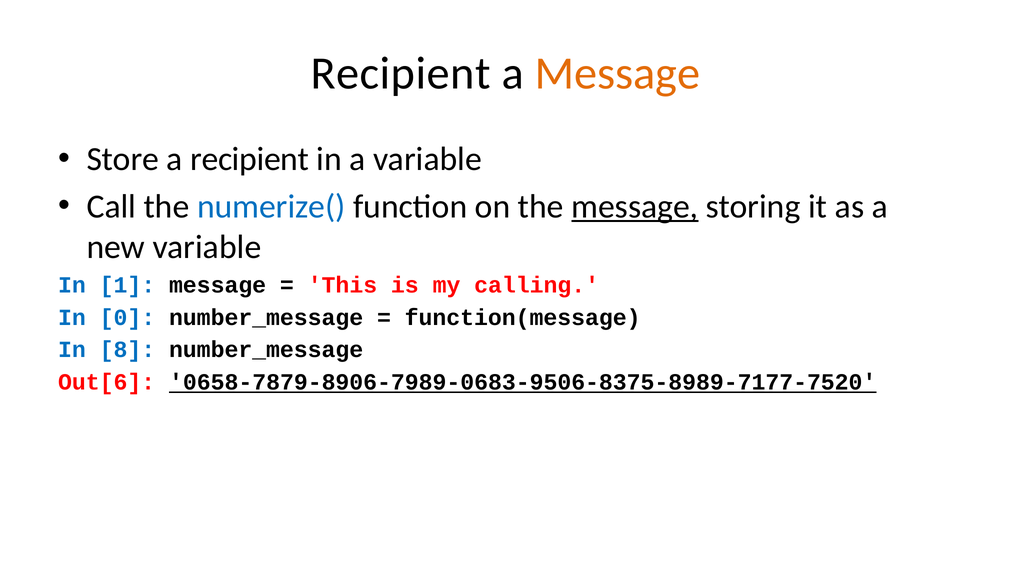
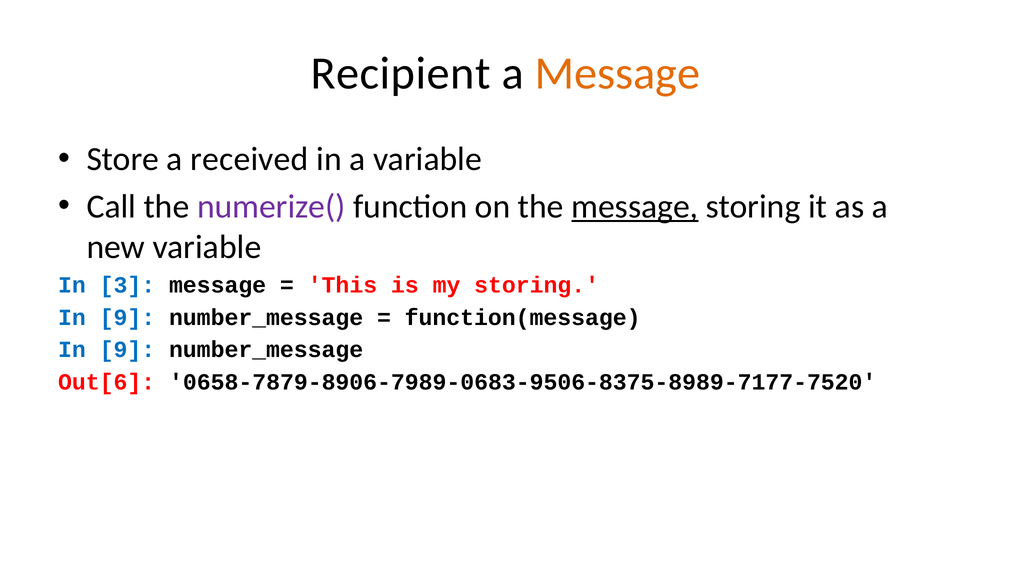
a recipient: recipient -> received (249, 159)
numerize( colour: blue -> purple (271, 206)
1: 1 -> 3 (127, 285)
my calling: calling -> storing (537, 285)
0: 0 -> 9 (127, 317)
8: 8 -> 9 (127, 350)
0658-7879-8906-7989-0683-9506-8375-8989-7177-7520 underline: present -> none (523, 382)
